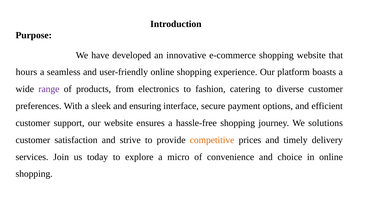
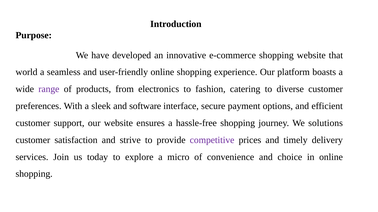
hours: hours -> world (27, 72)
ensuring: ensuring -> software (145, 106)
competitive colour: orange -> purple (212, 140)
